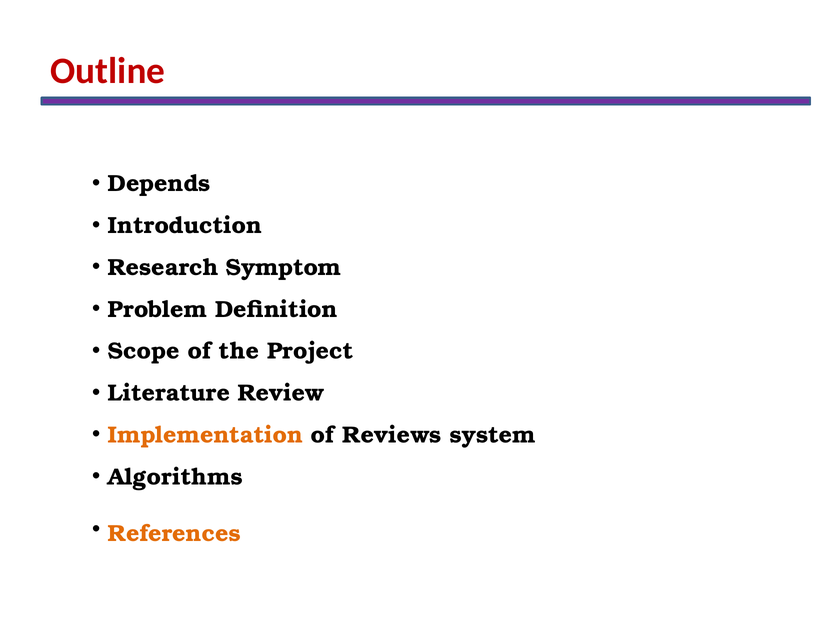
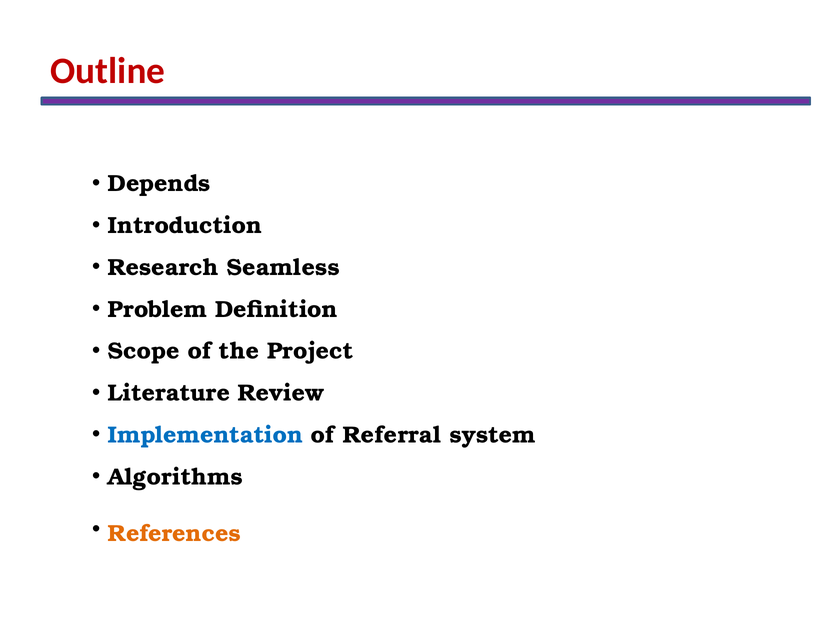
Symptom: Symptom -> Seamless (283, 268)
Implementation colour: orange -> blue (205, 435)
Reviews: Reviews -> Referral (392, 435)
